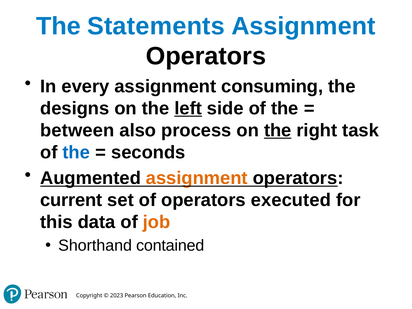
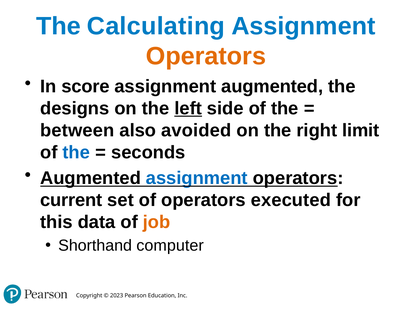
Statements: Statements -> Calculating (156, 26)
Operators colour: black -> orange (206, 56)
every: every -> score (86, 86)
assignment consuming: consuming -> augmented (272, 86)
process: process -> avoided (196, 130)
the underline: present -> none (278, 130)
task: task -> limit (361, 130)
assignment colour: orange -> blue (197, 178)
contained: contained -> computer (170, 246)
